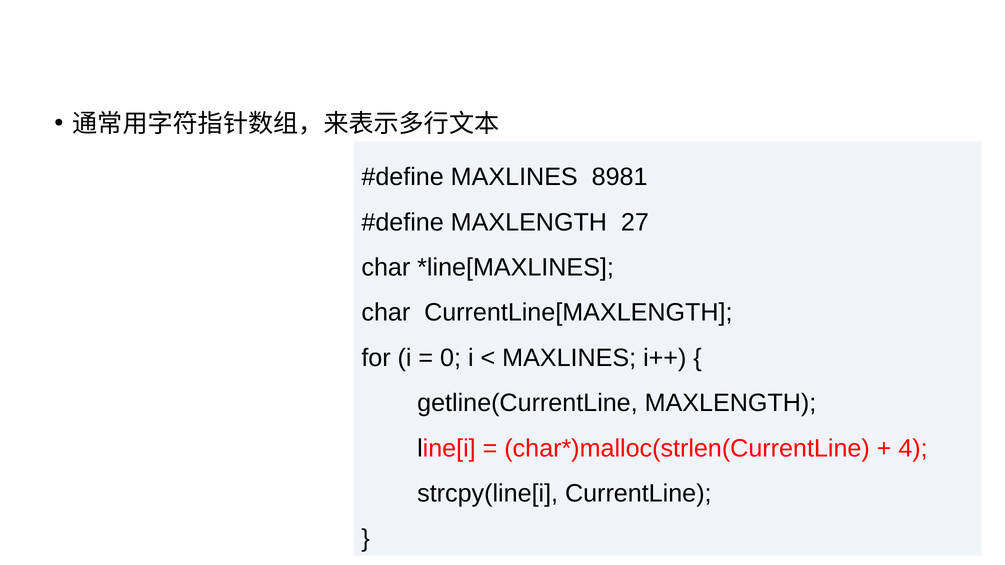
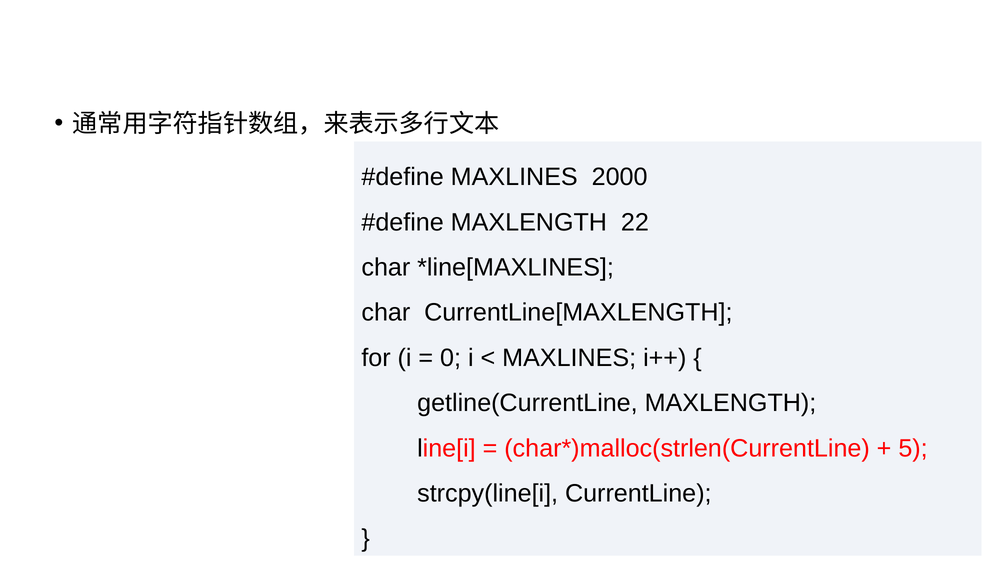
8981: 8981 -> 2000 (620, 177)
27: 27 -> 22 (635, 222)
4: 4 -> 5 (913, 448)
